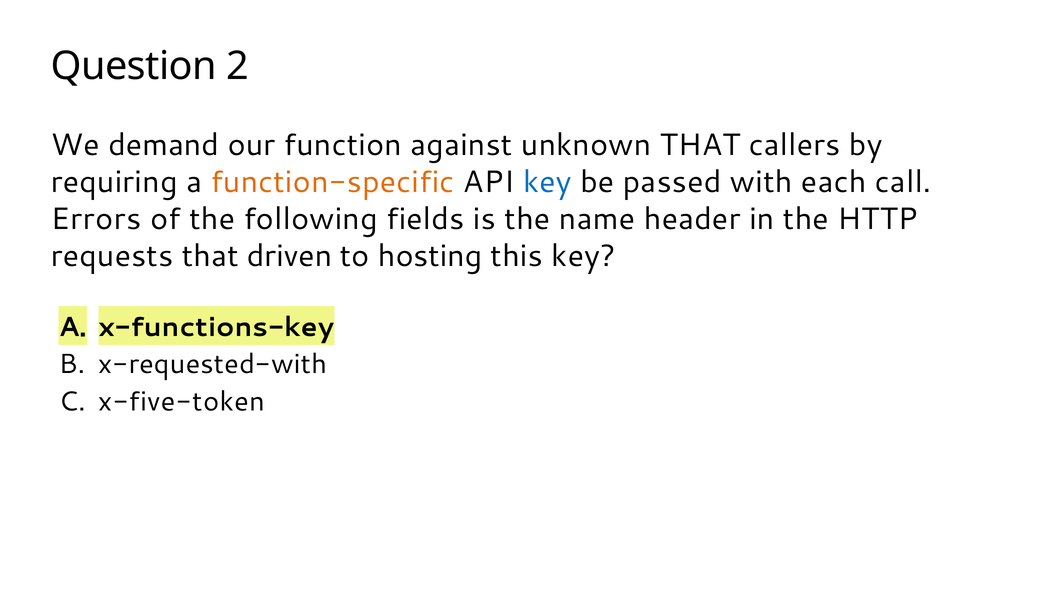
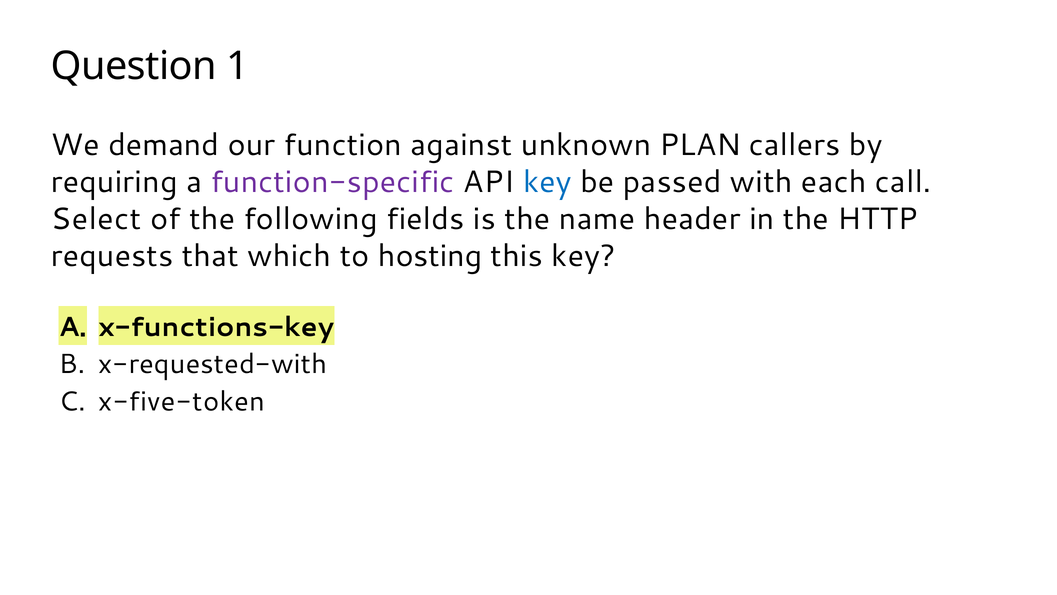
2: 2 -> 1 (237, 66)
unknown THAT: THAT -> PLAN (700, 145)
function-specific colour: orange -> purple (333, 182)
Errors: Errors -> Select (96, 219)
driven: driven -> which (289, 256)
